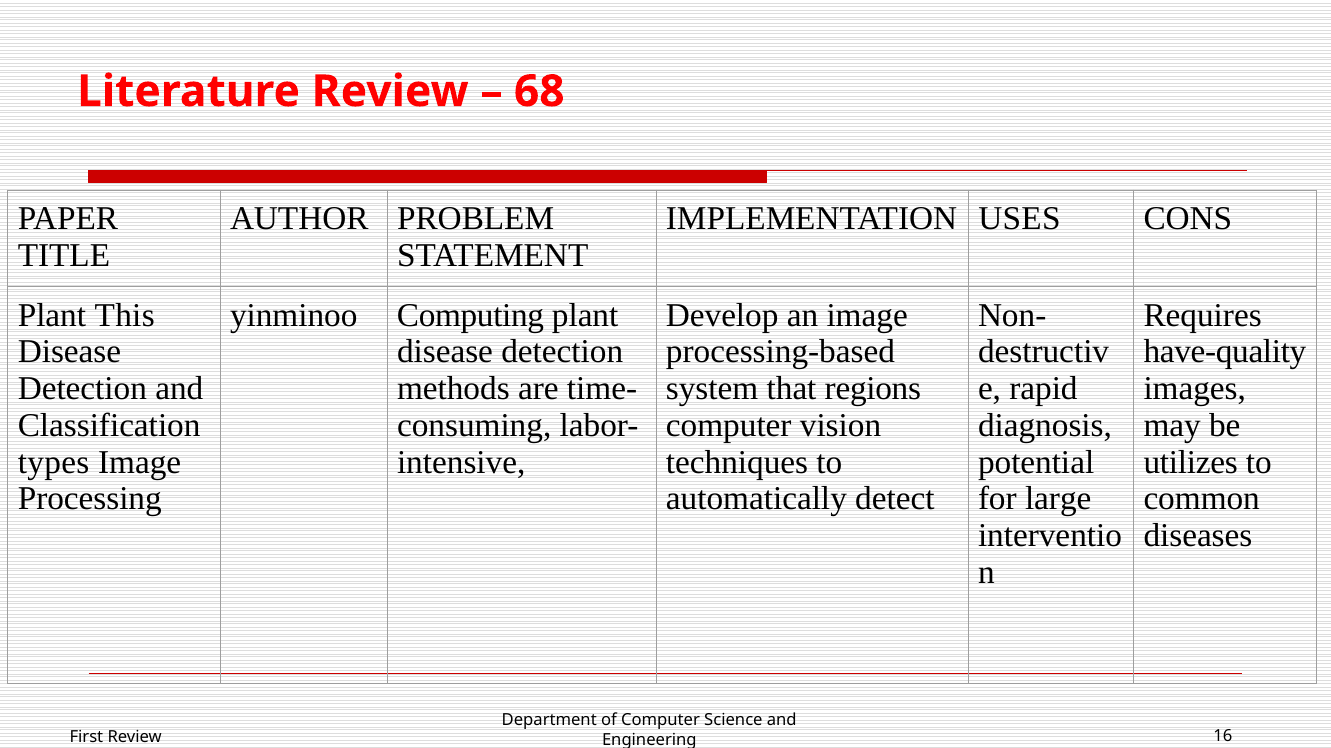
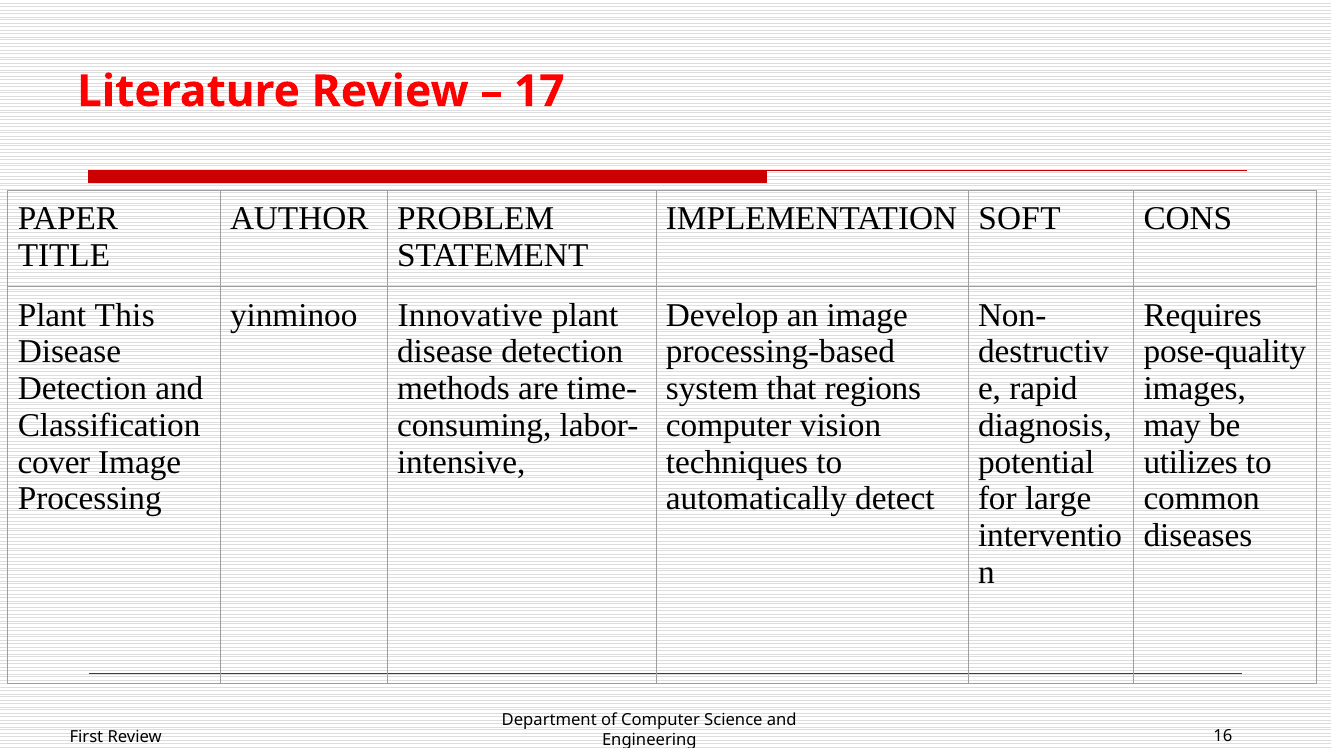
68: 68 -> 17 (539, 92)
USES: USES -> SOFT (1019, 219)
Computing: Computing -> Innovative (470, 316)
have-quality: have-quality -> pose-quality (1225, 352)
types: types -> cover (54, 463)
